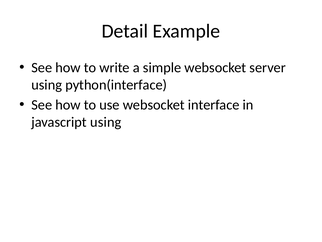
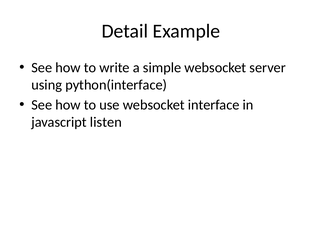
javascript using: using -> listen (106, 122)
